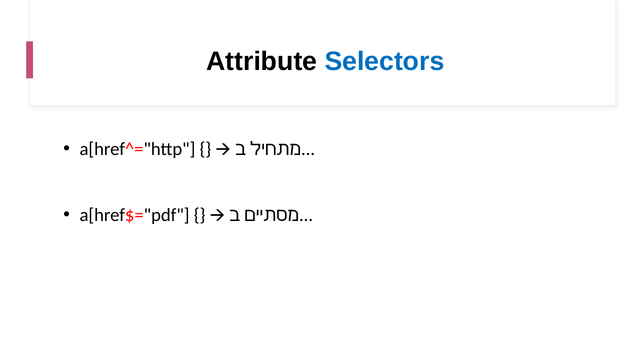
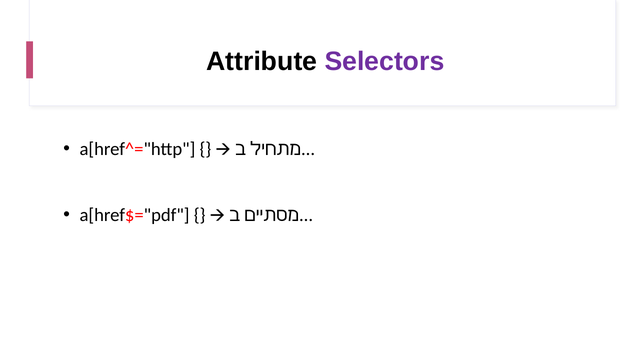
Selectors colour: blue -> purple (384, 62)
